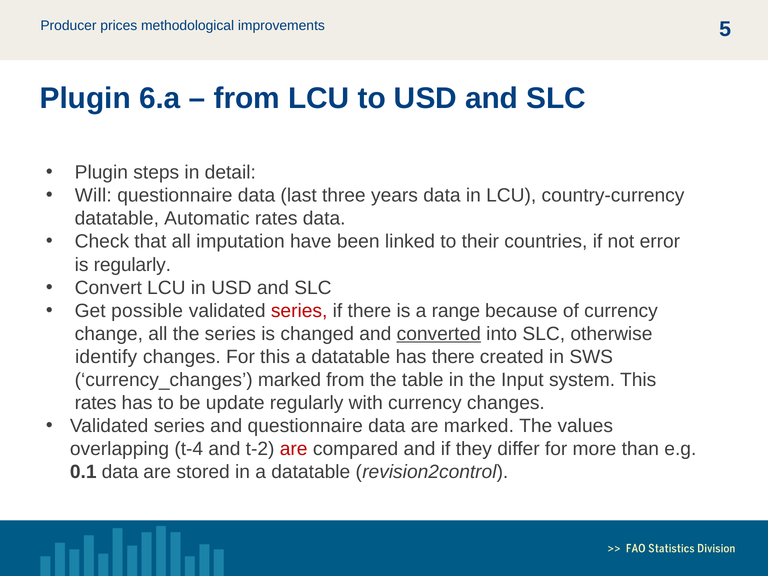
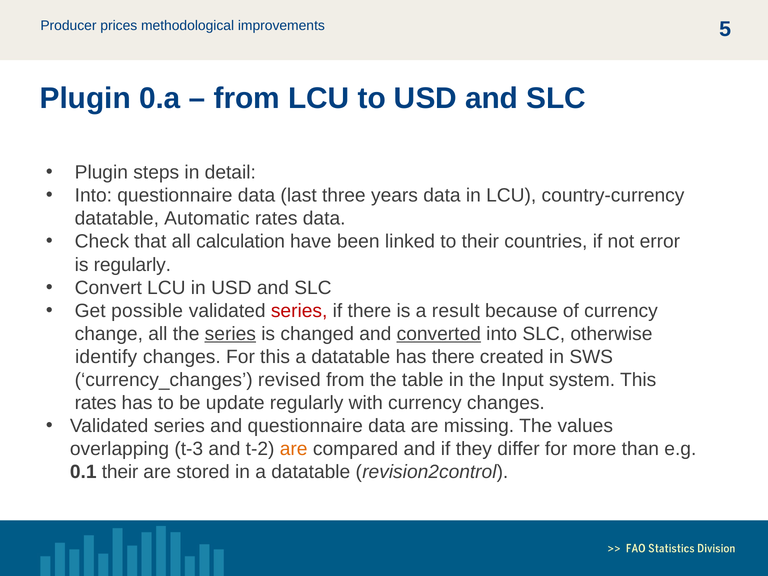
6.a: 6.a -> 0.a (160, 98)
Will: Will -> Into (93, 196)
imputation: imputation -> calculation (241, 242)
range: range -> result (456, 311)
series underline: none -> present (230, 334)
currency_changes marked: marked -> revised (289, 380)
are marked: marked -> missing (479, 426)
t-4: t-4 -> t-3 (189, 449)
are colour: red -> orange (294, 449)
0.1 data: data -> their (120, 472)
